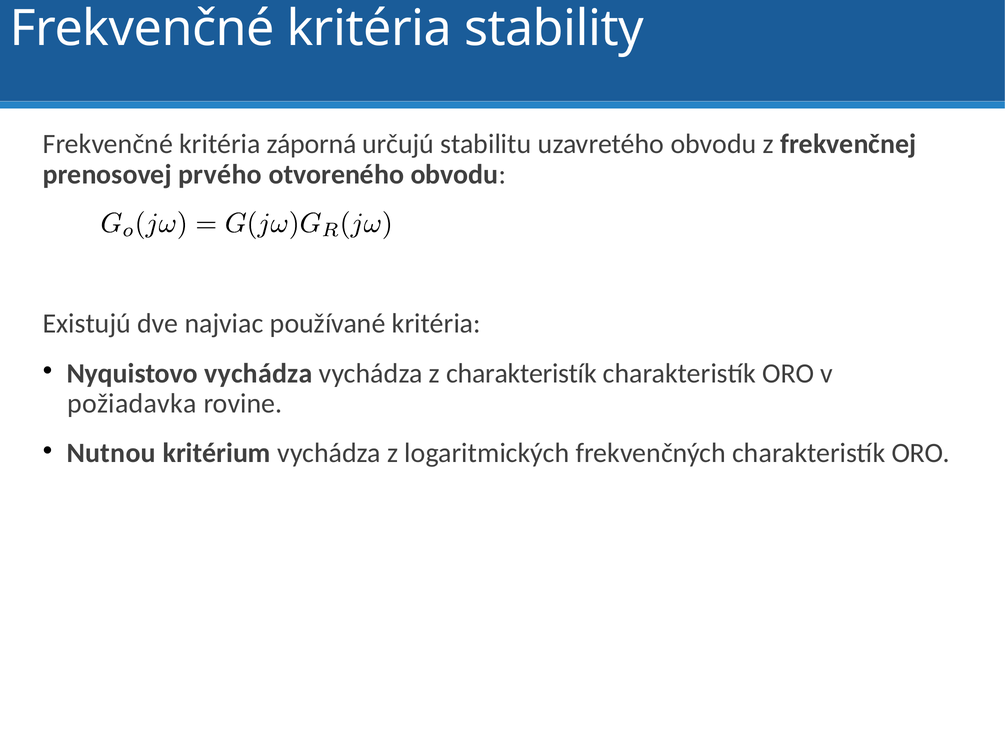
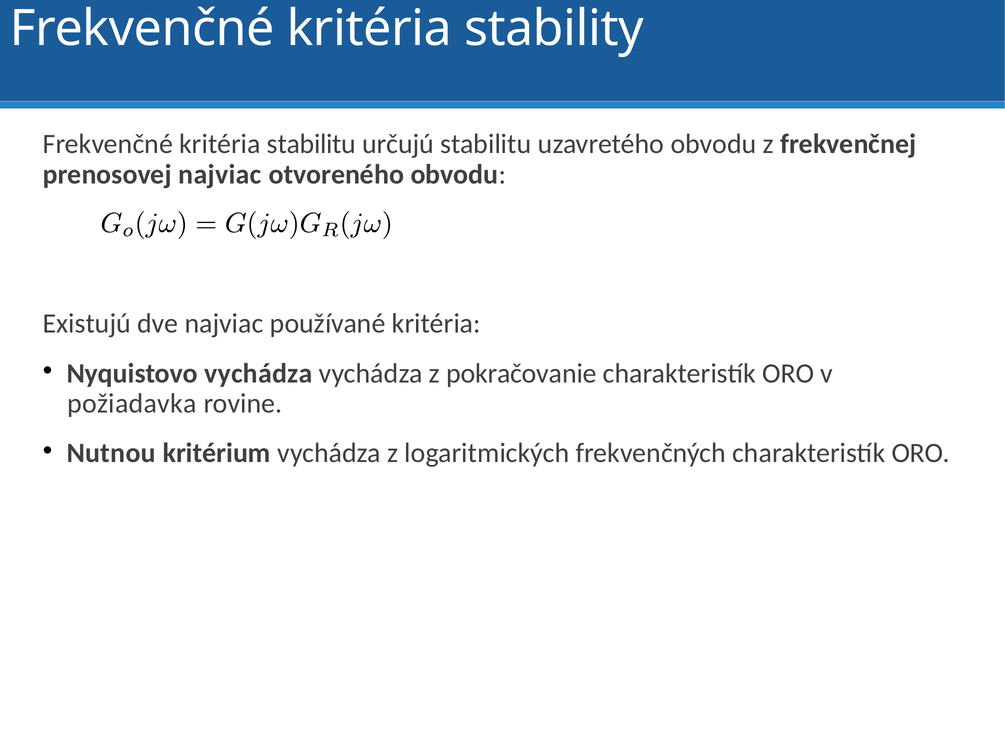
kritéria záporná: záporná -> stabilitu (312, 144)
prenosovej prvého: prvého -> najviac (220, 174)
z charakteristík: charakteristík -> pokračovanie (521, 373)
